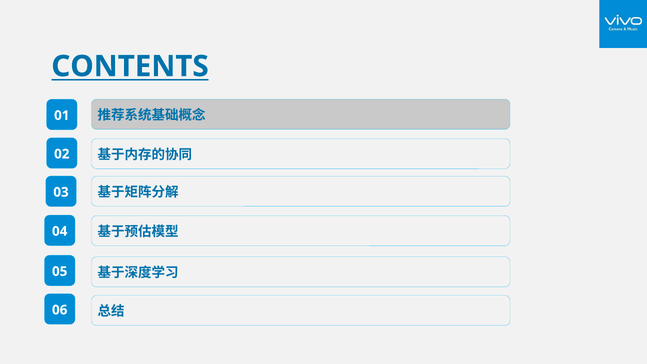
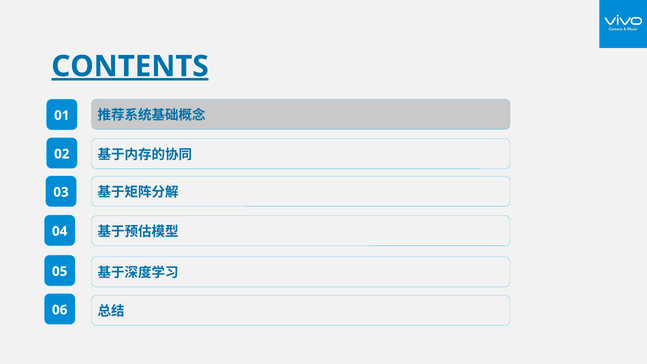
CONTENTS underline: none -> present (130, 66)
